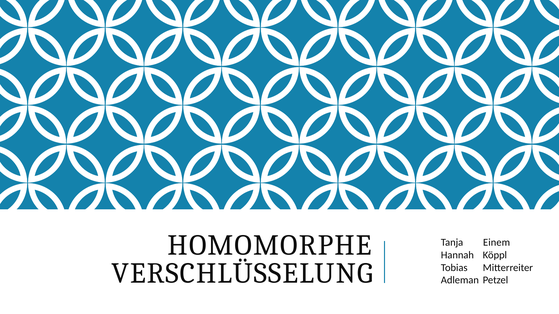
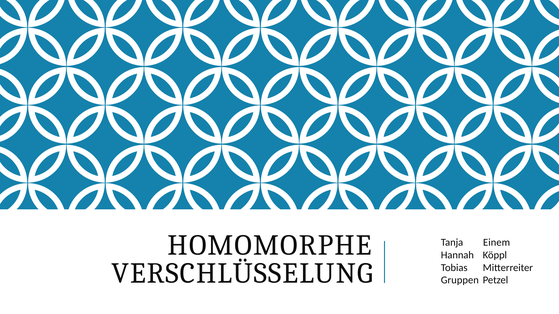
Adleman: Adleman -> Gruppen (460, 281)
